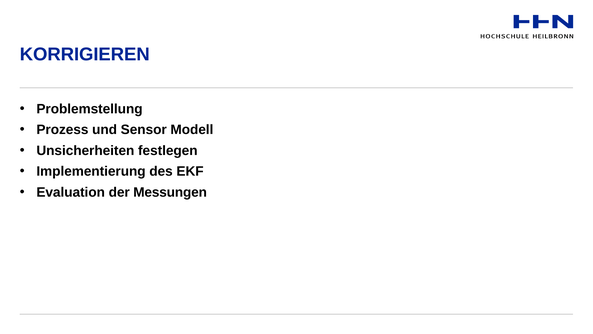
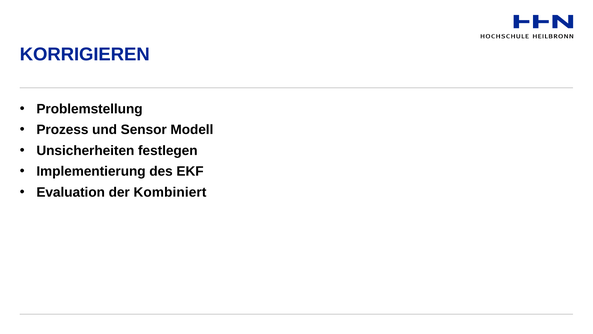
Messungen: Messungen -> Kombiniert (170, 192)
